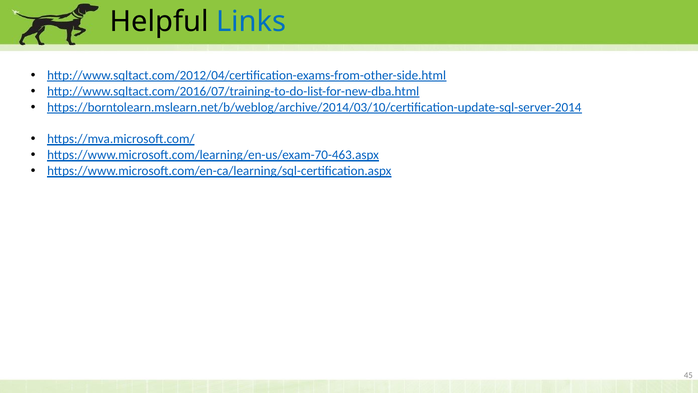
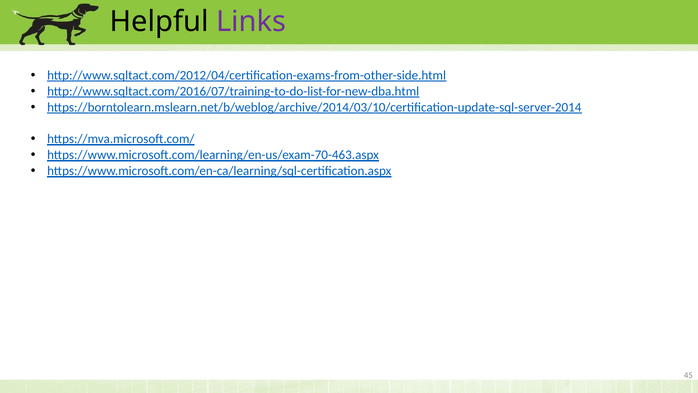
Links colour: blue -> purple (251, 22)
